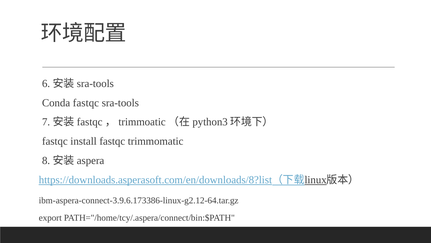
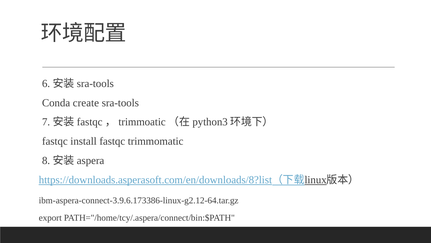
Conda fastqc: fastqc -> create (86, 103)
